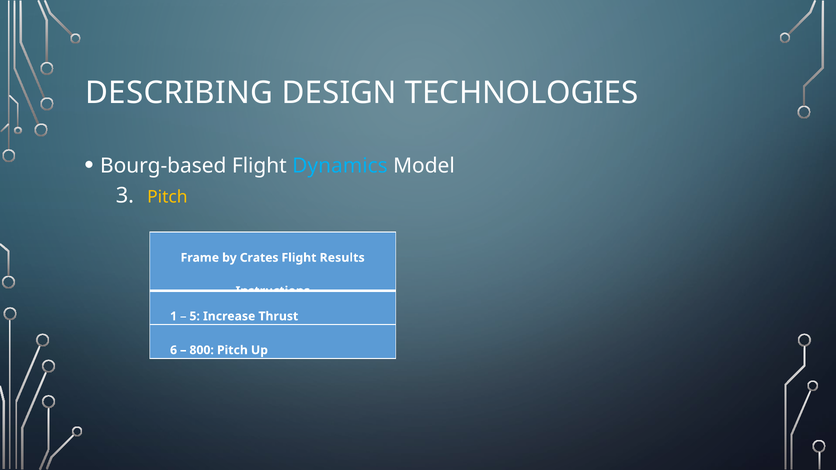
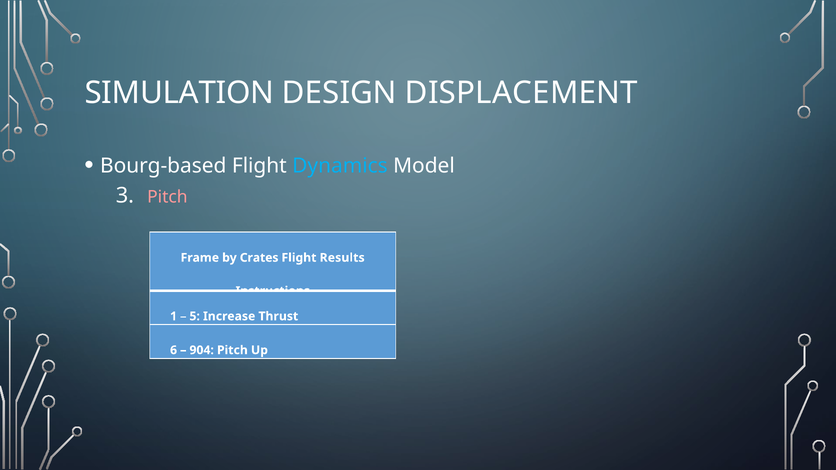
DESCRIBING: DESCRIBING -> SIMULATION (179, 93)
TECHNOLOGIES: TECHNOLOGIES -> DISPLACEMENT (521, 93)
Pitch colour: yellow -> pink (167, 197)
800: 800 -> 904 (202, 350)
